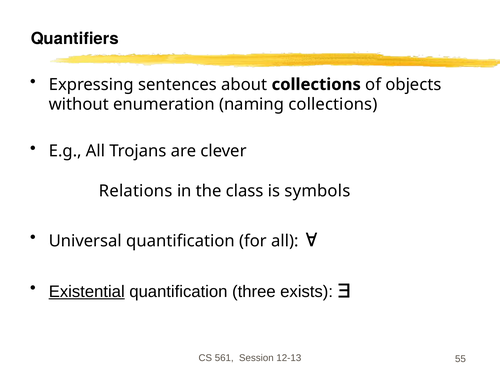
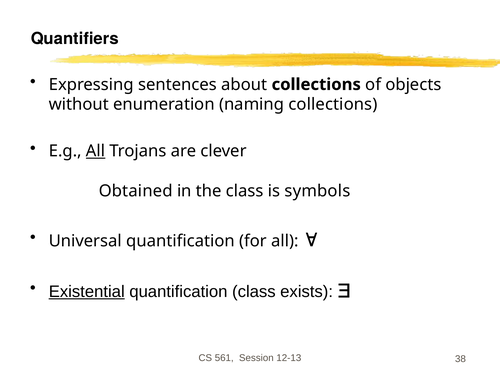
All underline: none -> present (96, 151)
Relations: Relations -> Obtained (136, 191)
quantification three: three -> class (254, 292)
55: 55 -> 38 (460, 359)
